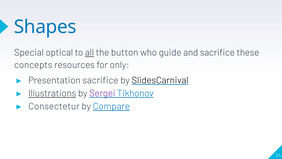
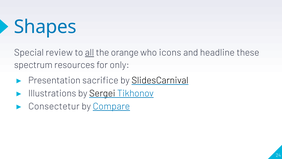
optical: optical -> review (59, 53)
button: button -> orange (125, 53)
guide: guide -> icons (170, 53)
and sacrifice: sacrifice -> headline (217, 53)
concepts: concepts -> spectrum (33, 65)
Illustrations underline: present -> none (52, 93)
Sergei colour: purple -> black (102, 93)
